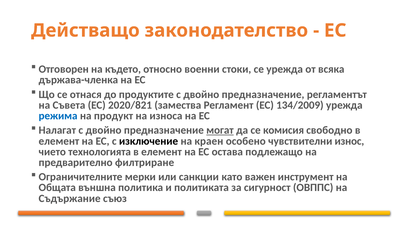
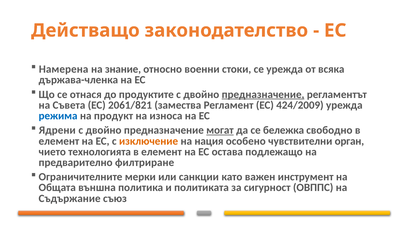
Отговорен: Отговорен -> Намерена (64, 69)
където: където -> знание (123, 69)
предназначение underline: none -> present (263, 94)
2020/821: 2020/821 -> 2061/821 (130, 105)
134/2009: 134/2009 -> 424/2009 (300, 105)
Налагат: Налагат -> Ядрени (57, 130)
комисия: комисия -> бележка (284, 130)
изключение colour: black -> orange (149, 141)
краен: краен -> нация (209, 141)
износ: износ -> орган (349, 141)
